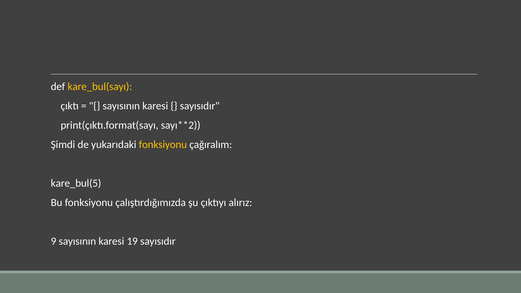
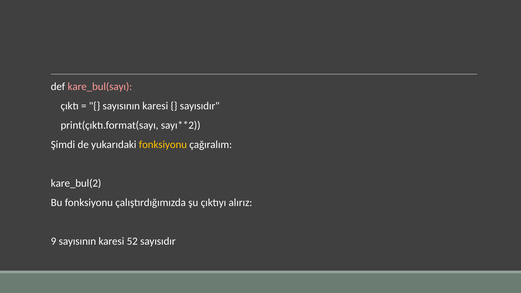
kare_bul(sayı colour: yellow -> pink (100, 87)
kare_bul(5: kare_bul(5 -> kare_bul(2 (76, 183)
19: 19 -> 52 (132, 241)
